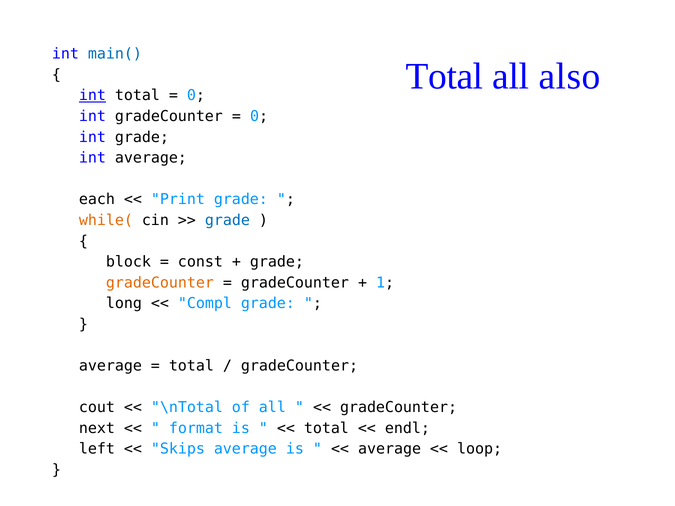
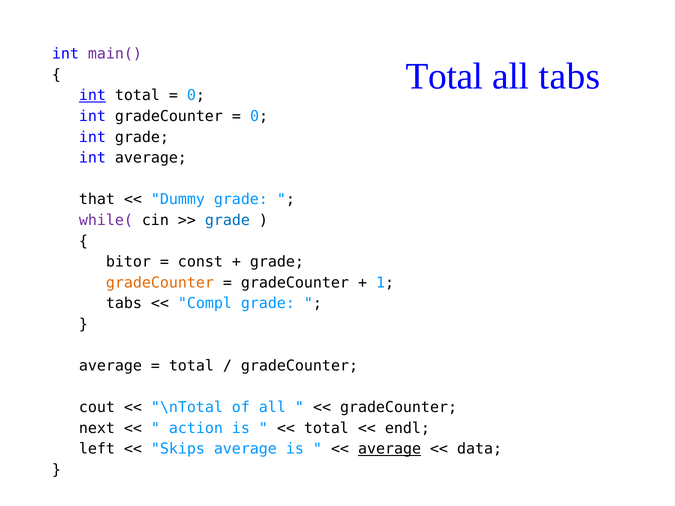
main( colour: blue -> purple (115, 54)
all also: also -> tabs (570, 76)
each: each -> that (97, 200)
Print: Print -> Dummy (178, 200)
while( colour: orange -> purple (106, 220)
block: block -> bitor (128, 262)
long: long -> tabs (124, 304)
format: format -> action (196, 428)
average underline: none -> present (390, 449)
loop: loop -> data (480, 449)
